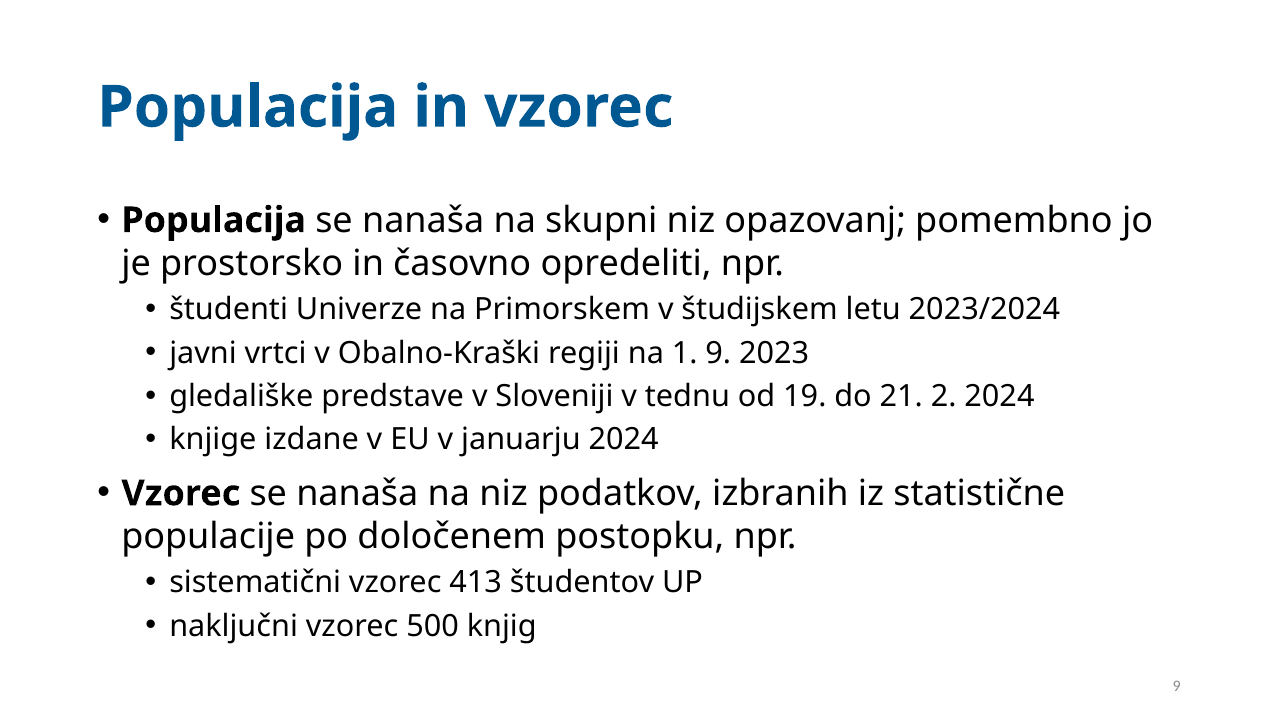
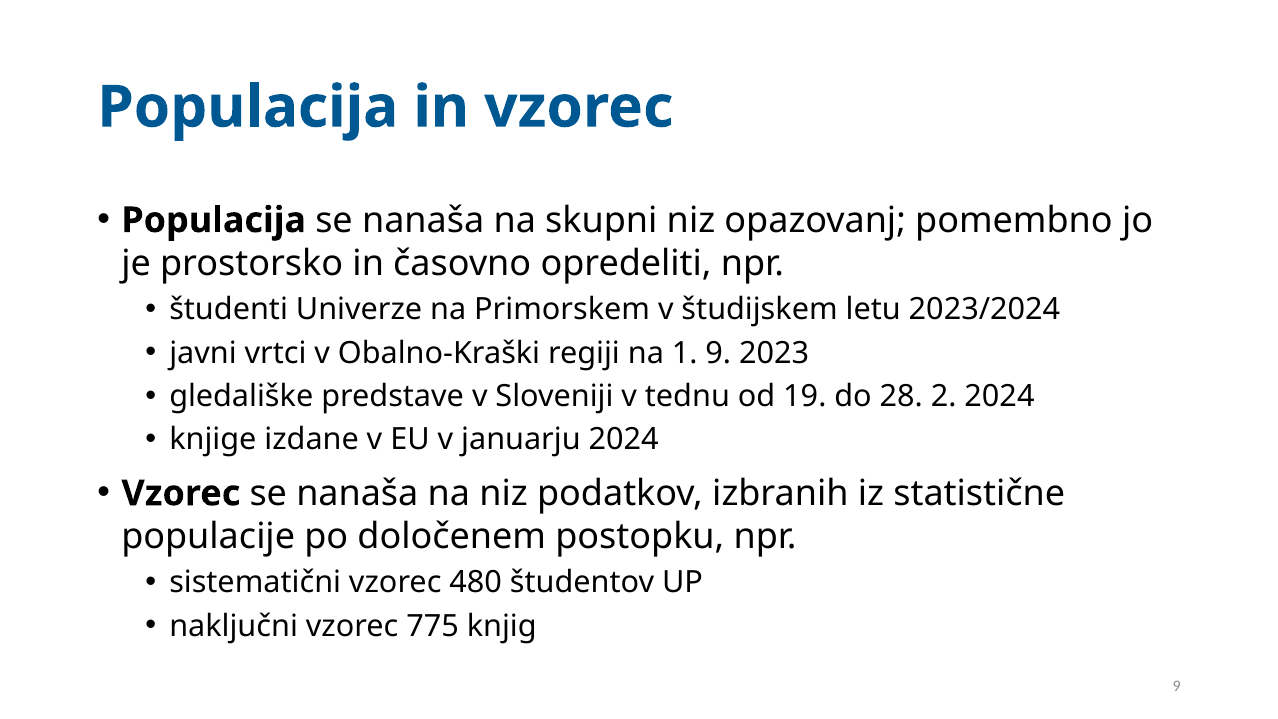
21: 21 -> 28 (901, 396)
413: 413 -> 480 (476, 583)
500: 500 -> 775 (433, 626)
